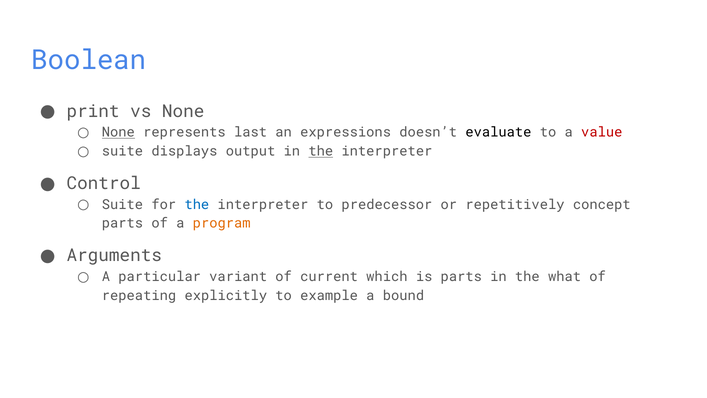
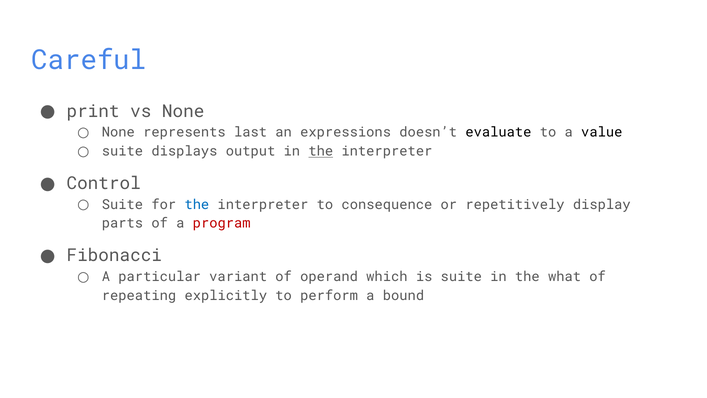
Boolean: Boolean -> Careful (89, 60)
None underline: present -> none (118, 132)
value colour: red -> black (602, 132)
predecessor: predecessor -> consequence (387, 204)
concept: concept -> display (602, 204)
program colour: orange -> red (222, 223)
Arguments: Arguments -> Fibonacci (114, 255)
current: current -> operand (329, 276)
is parts: parts -> suite (461, 276)
example: example -> perform (329, 295)
